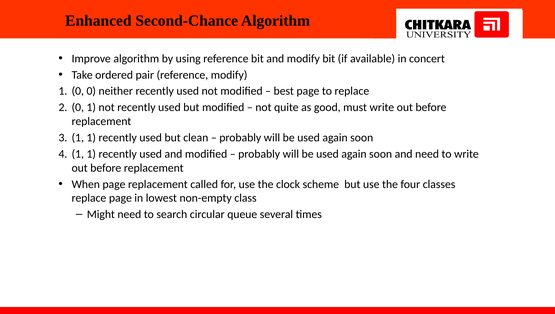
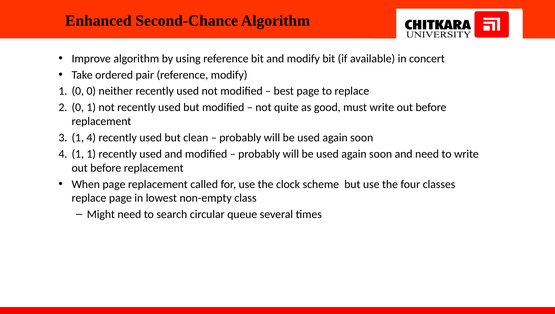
1: 1 -> 4 (91, 138)
